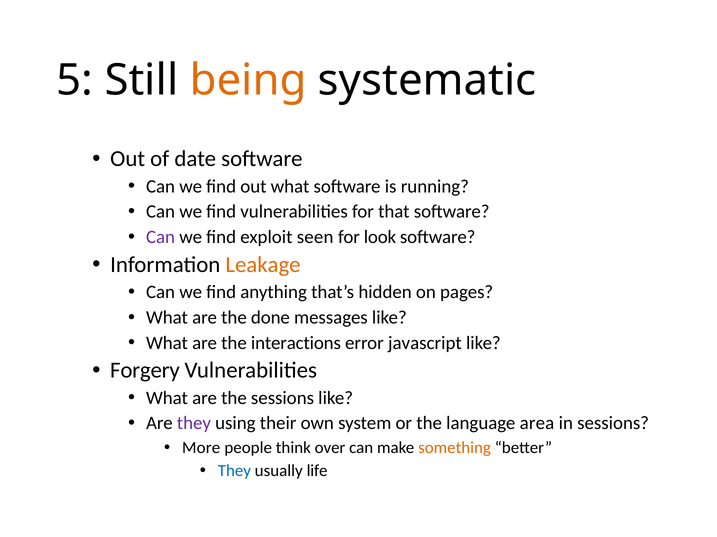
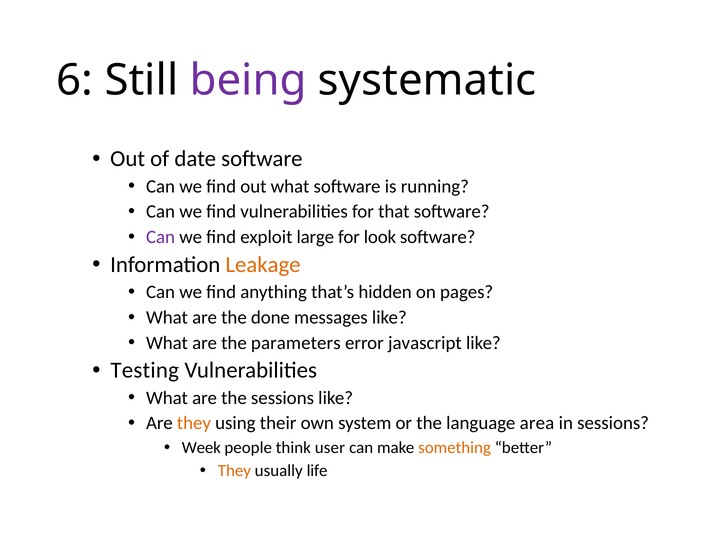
5: 5 -> 6 (75, 80)
being colour: orange -> purple (248, 80)
seen: seen -> large (315, 237)
interactions: interactions -> parameters (296, 343)
Forgery: Forgery -> Testing (145, 371)
they colour: purple -> orange (194, 424)
More: More -> Week (201, 448)
over: over -> user (330, 448)
They colour: blue -> orange (234, 471)
